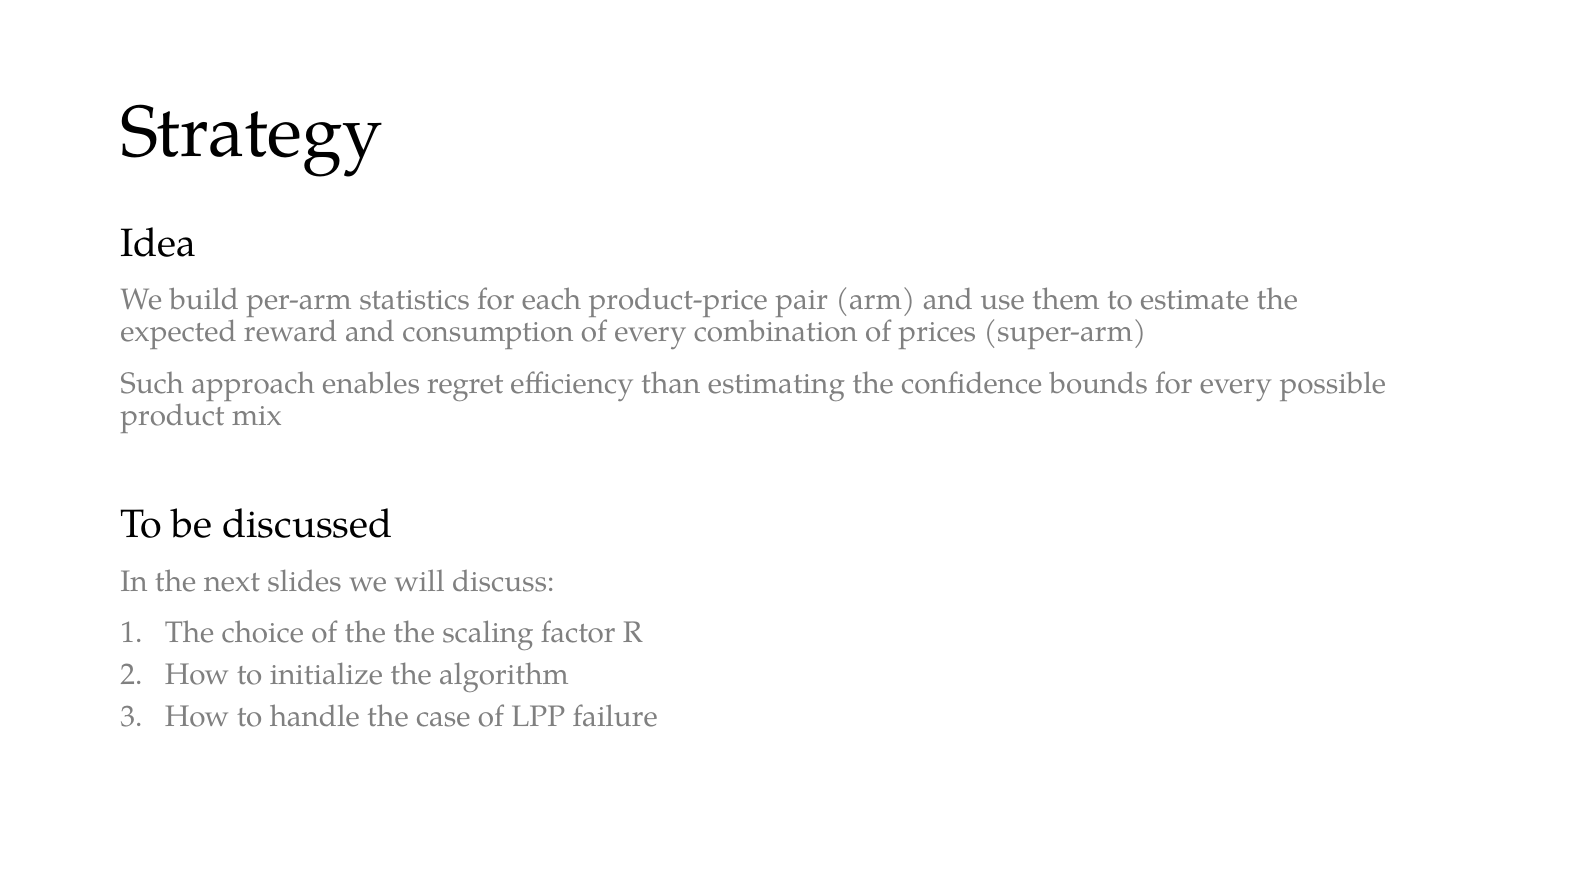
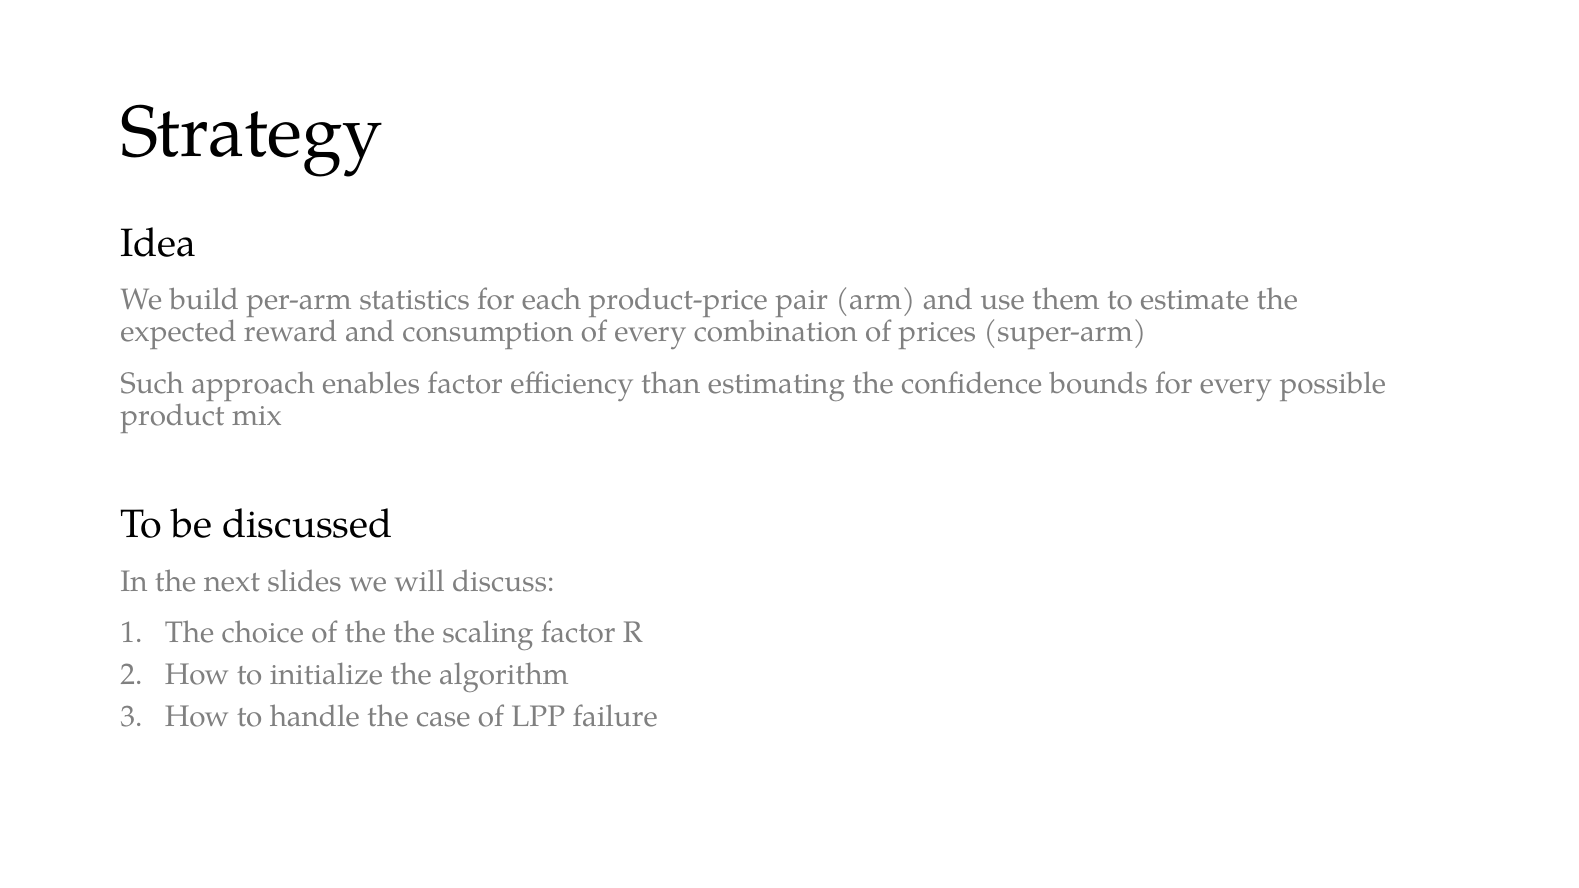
enables regret: regret -> factor (465, 384)
